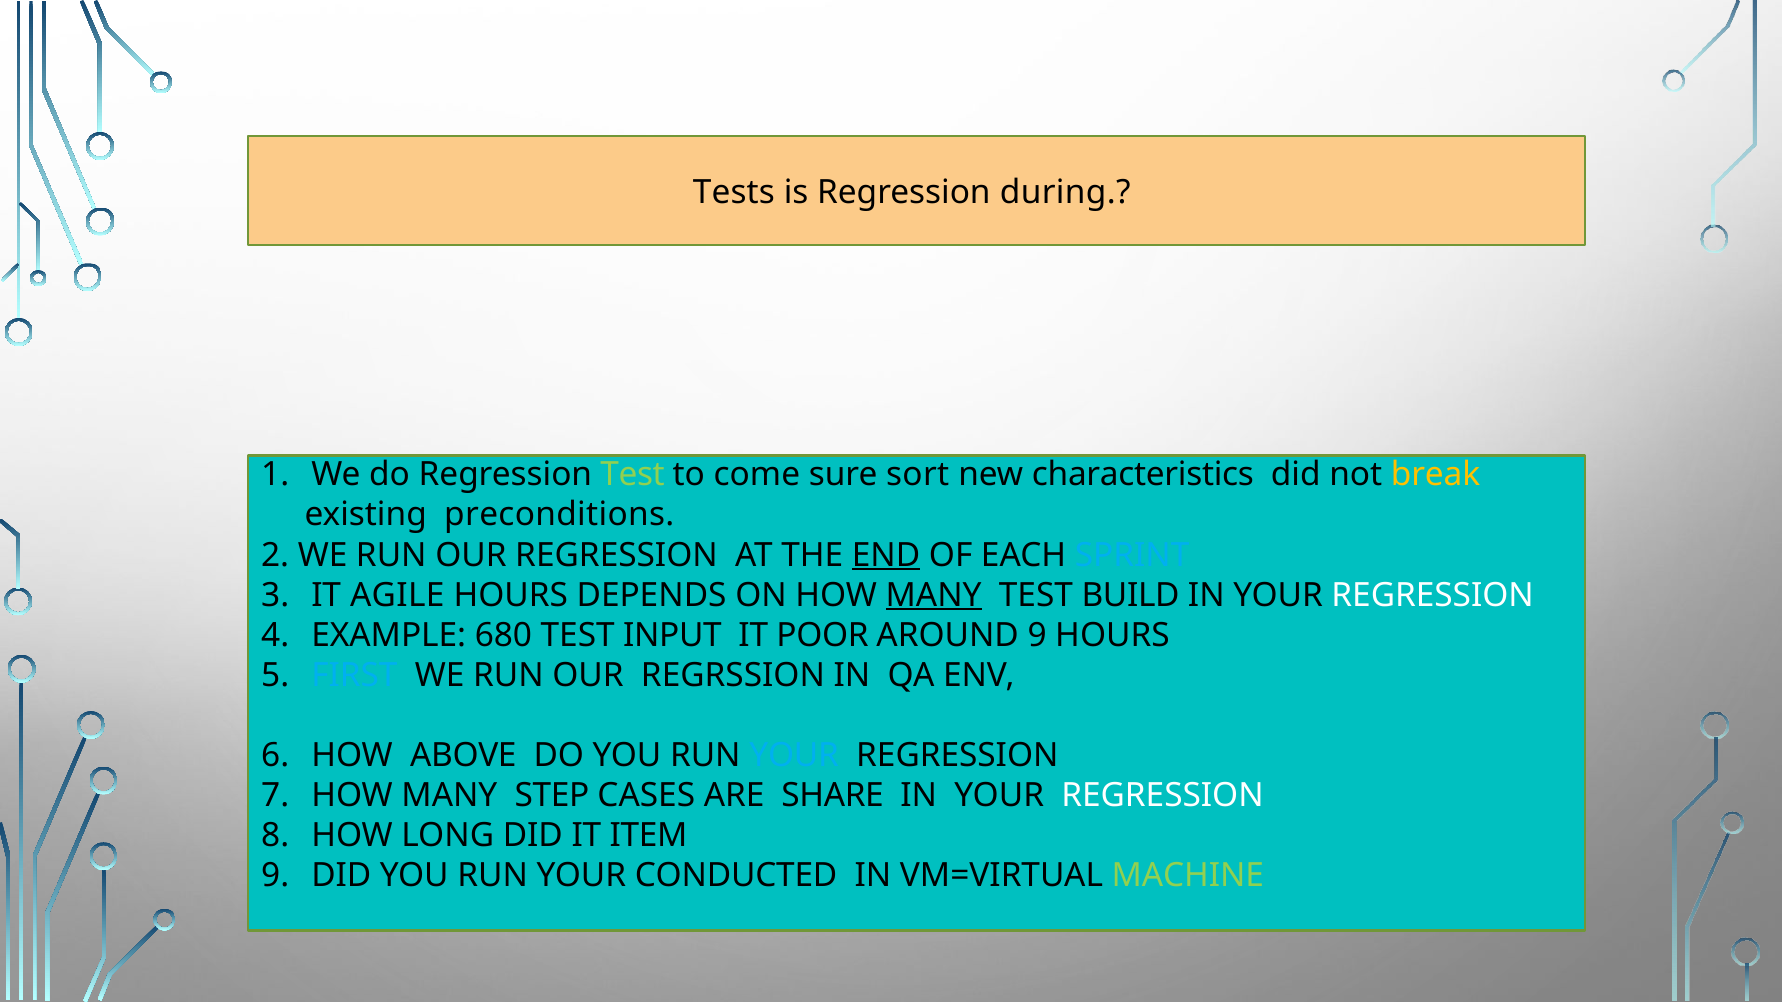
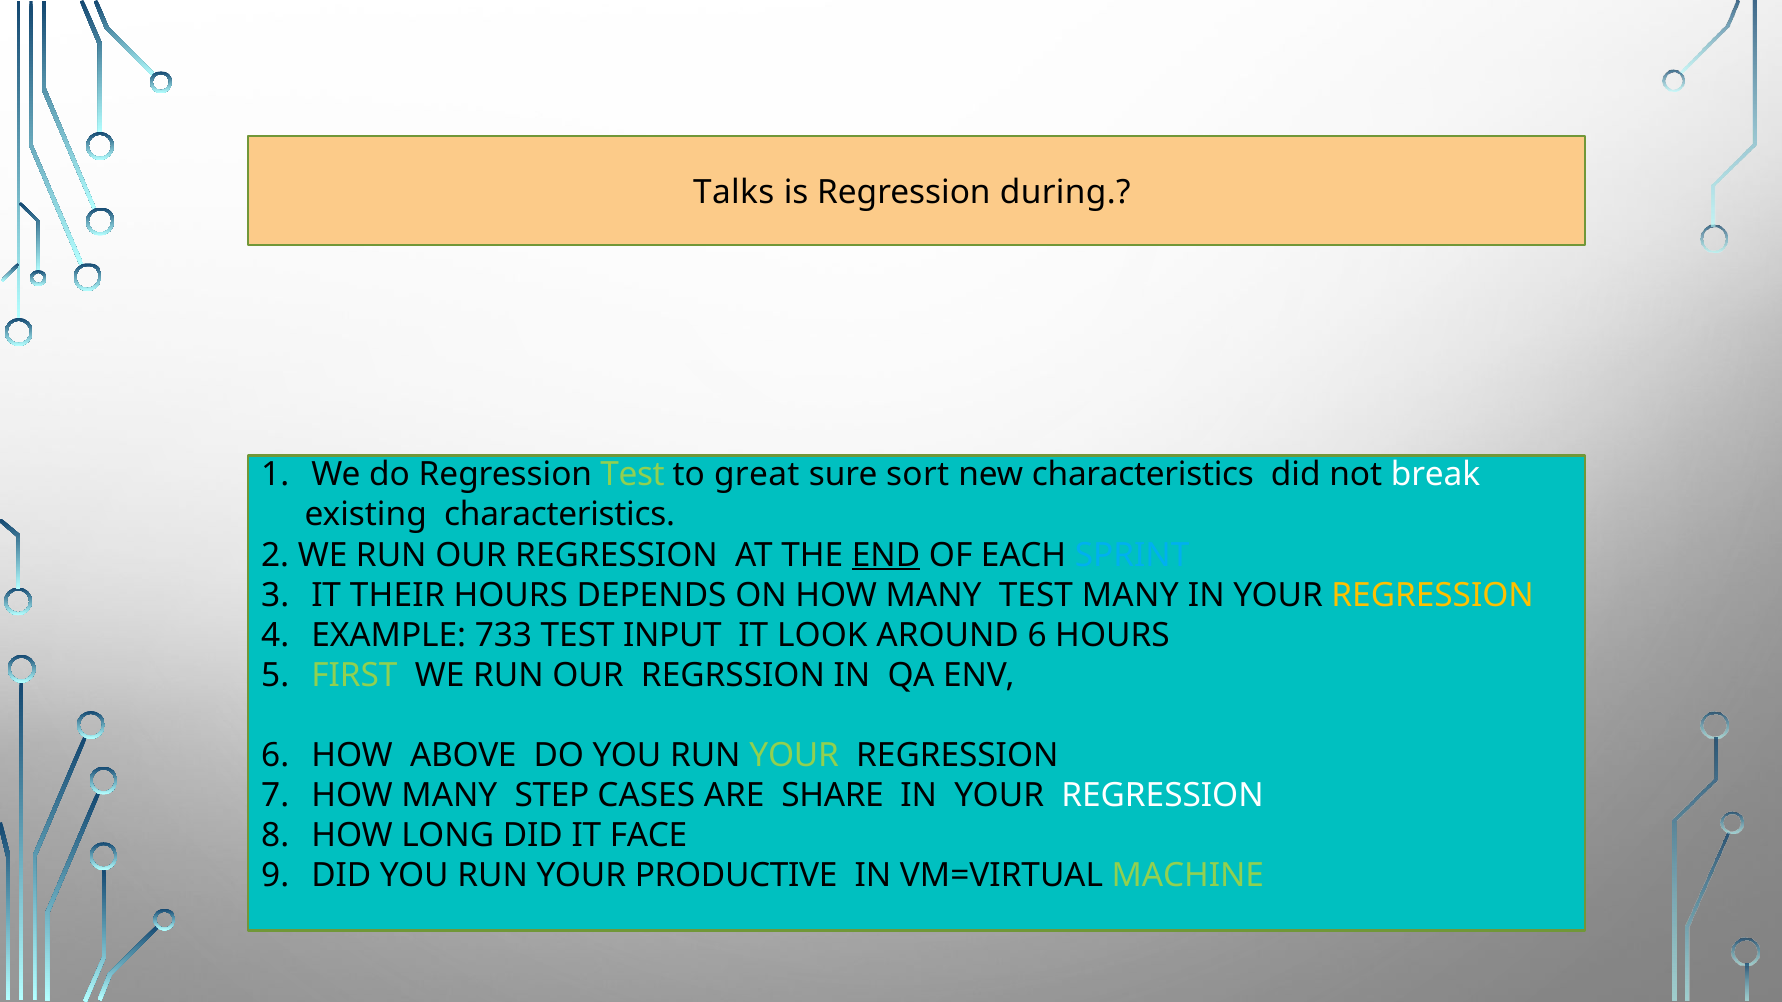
Tests: Tests -> Talks (734, 193)
come: come -> great (757, 475)
break colour: yellow -> white (1436, 475)
existing preconditions: preconditions -> characteristics (560, 515)
AGILE: AGILE -> THEIR (397, 595)
MANY underline: present -> none (934, 595)
TEST BUILD: BUILD -> MANY (1130, 595)
REGRESSION colour: white -> yellow (1433, 595)
680: 680 -> 733 (503, 635)
POOR: POOR -> LOOK (822, 635)
AROUND 9: 9 -> 6 (1037, 635)
FIRST colour: light blue -> light green (354, 675)
YOUR colour: light blue -> light green (794, 756)
ITEM: ITEM -> FACE (649, 836)
CONDUCTED: CONDUCTED -> PRODUCTIVE (736, 876)
